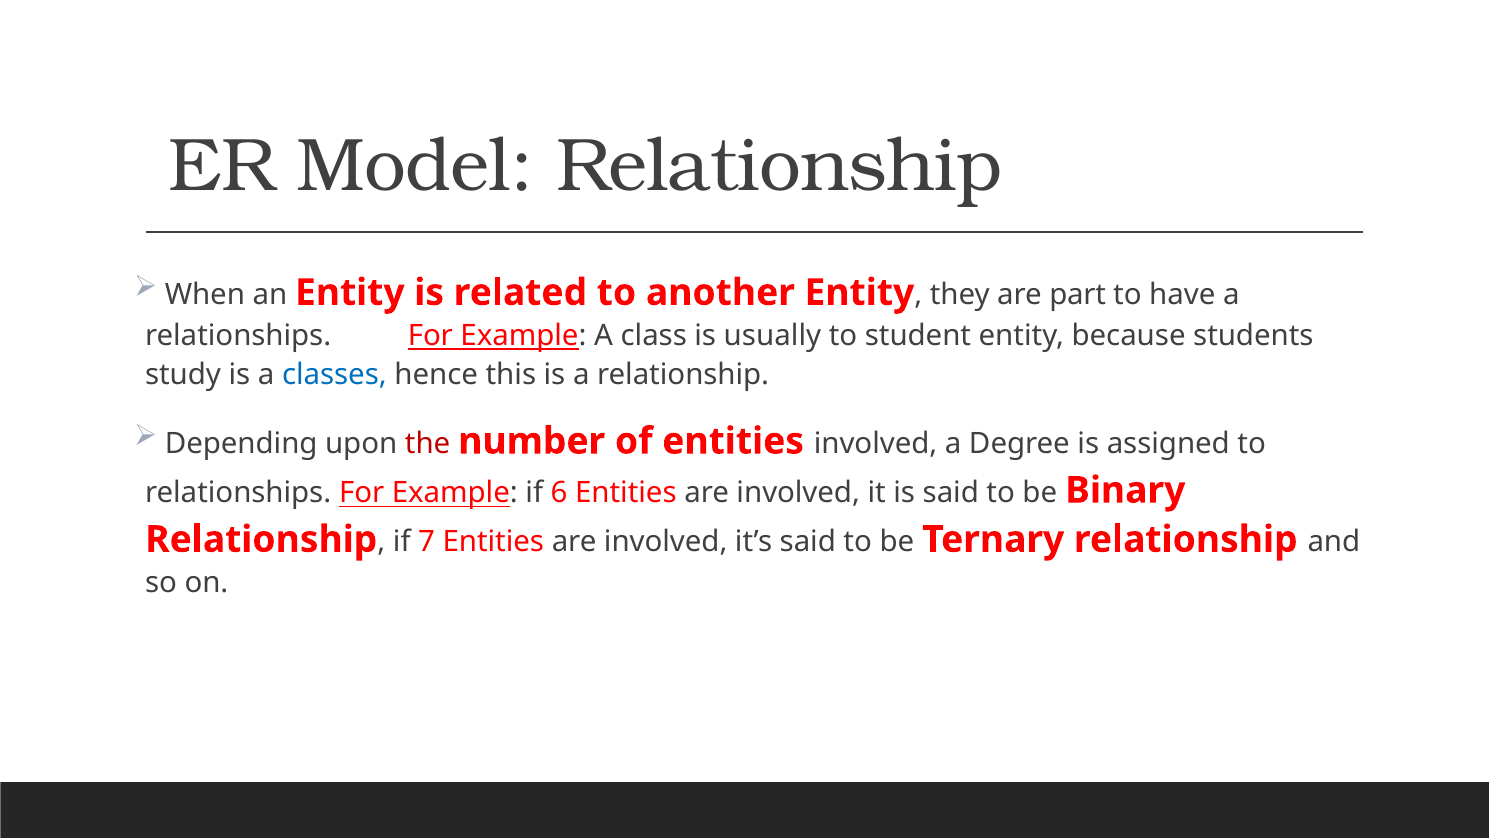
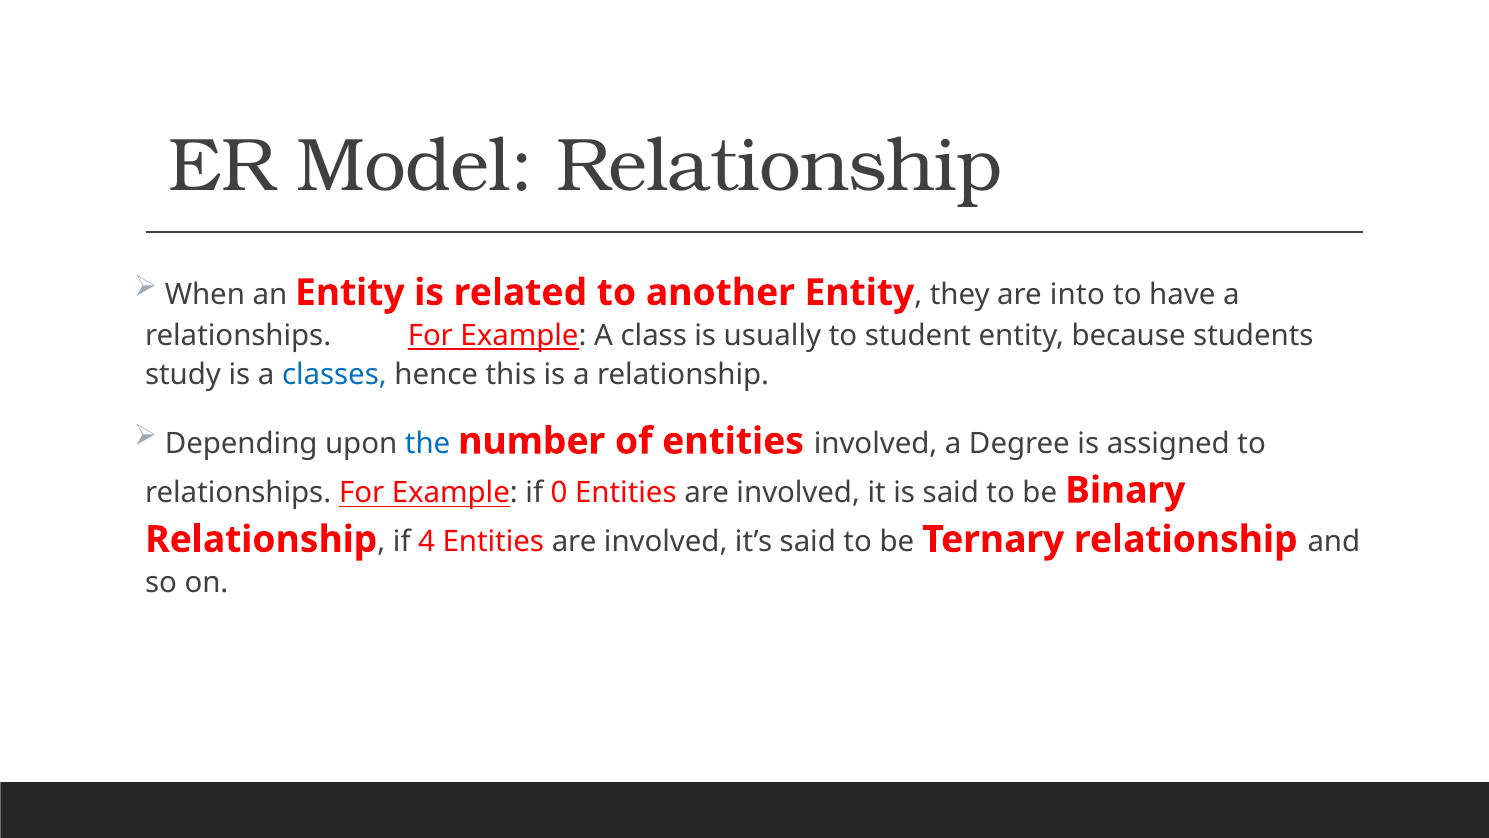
part: part -> into (1077, 295)
the colour: red -> blue (428, 444)
6: 6 -> 0 (559, 493)
7: 7 -> 4 (427, 542)
